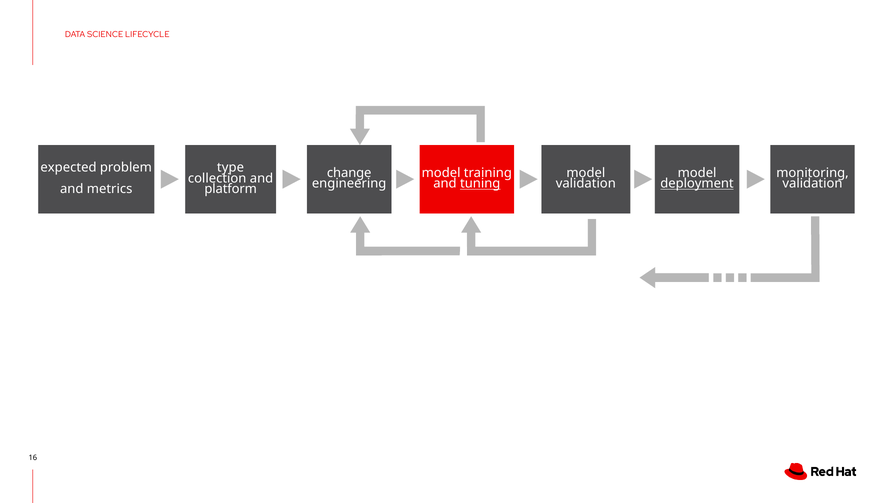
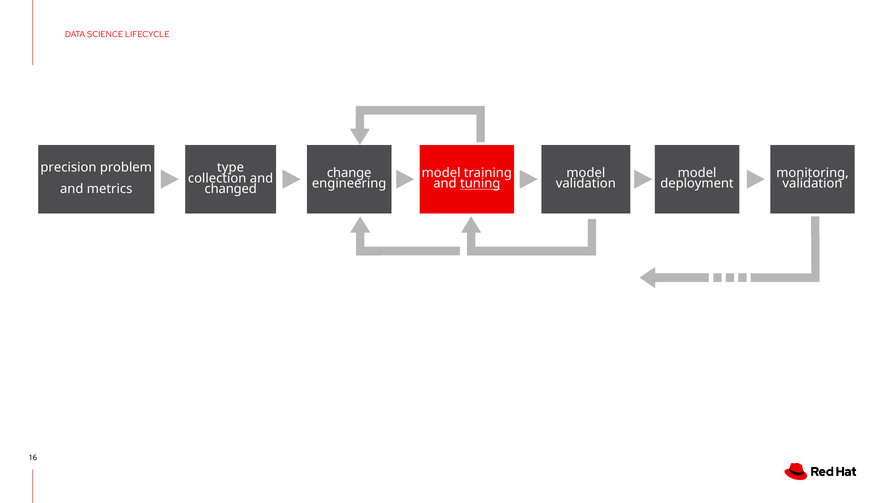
expected: expected -> precision (68, 167)
deployment underline: present -> none (697, 183)
platform: platform -> changed (231, 189)
